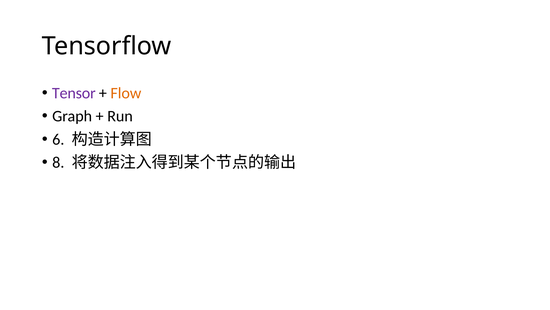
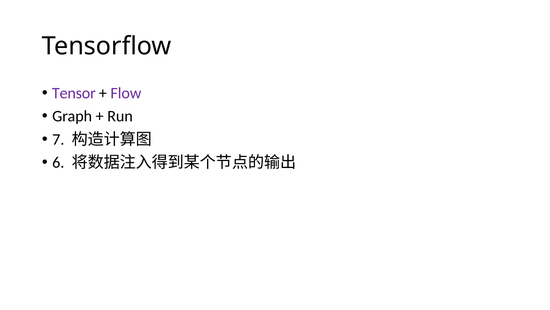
Flow colour: orange -> purple (126, 93)
6: 6 -> 7 (58, 139)
8: 8 -> 6 (58, 162)
